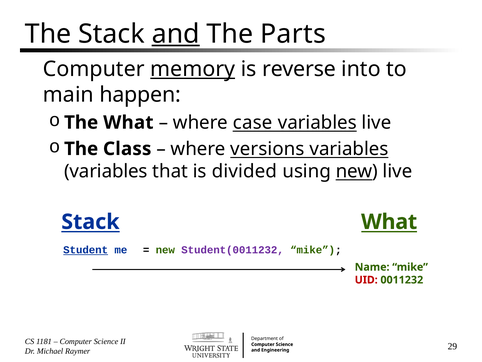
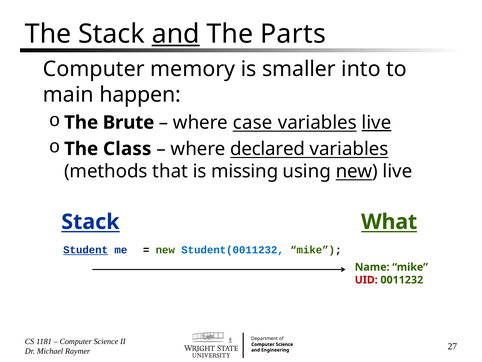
memory underline: present -> none (193, 69)
reverse: reverse -> smaller (299, 69)
The What: What -> Brute (129, 122)
live underline: none -> present (376, 122)
versions: versions -> declared (268, 149)
variables: variables -> methods (106, 171)
divided: divided -> missing (245, 171)
Student(0011232 colour: purple -> blue (233, 250)
29: 29 -> 27 (452, 346)
